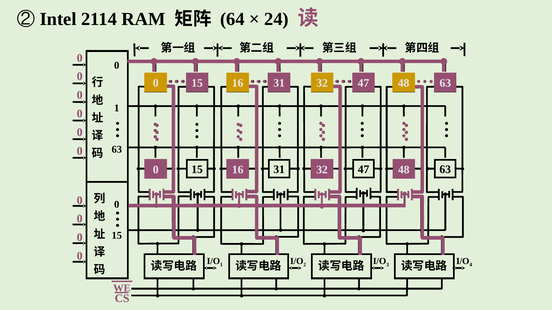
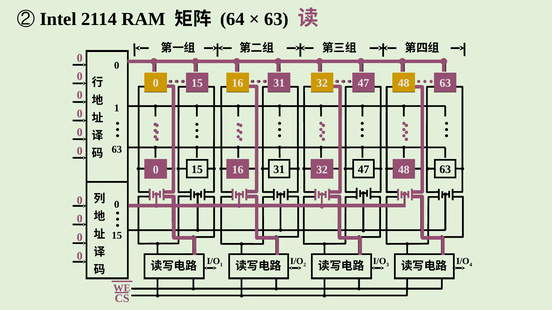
24: 24 -> 63 (276, 19)
